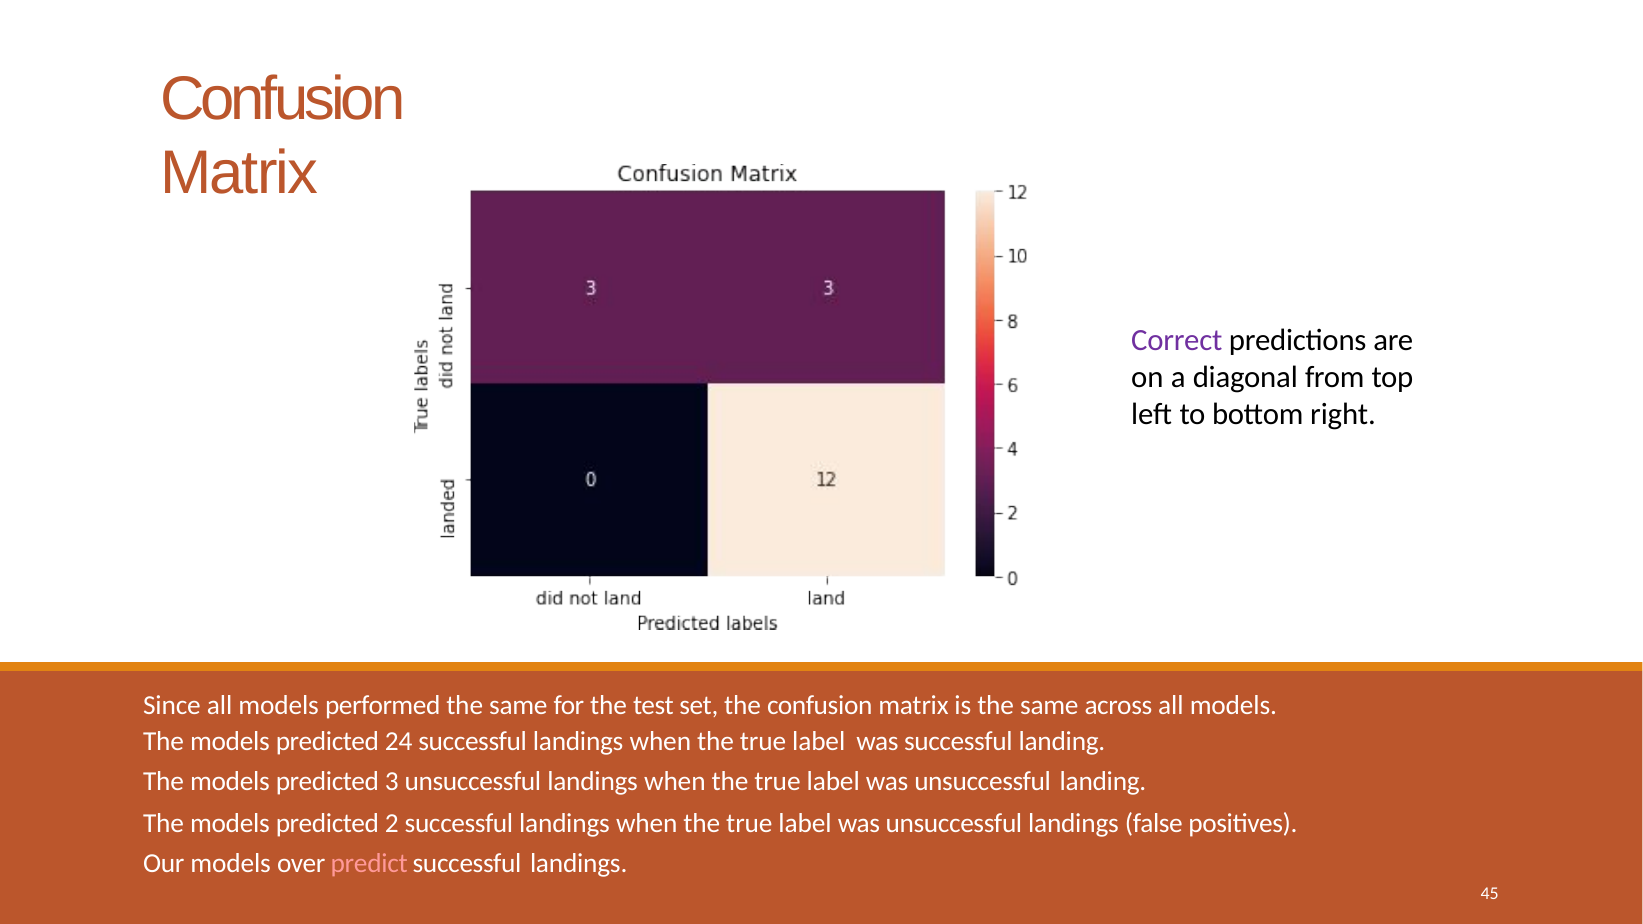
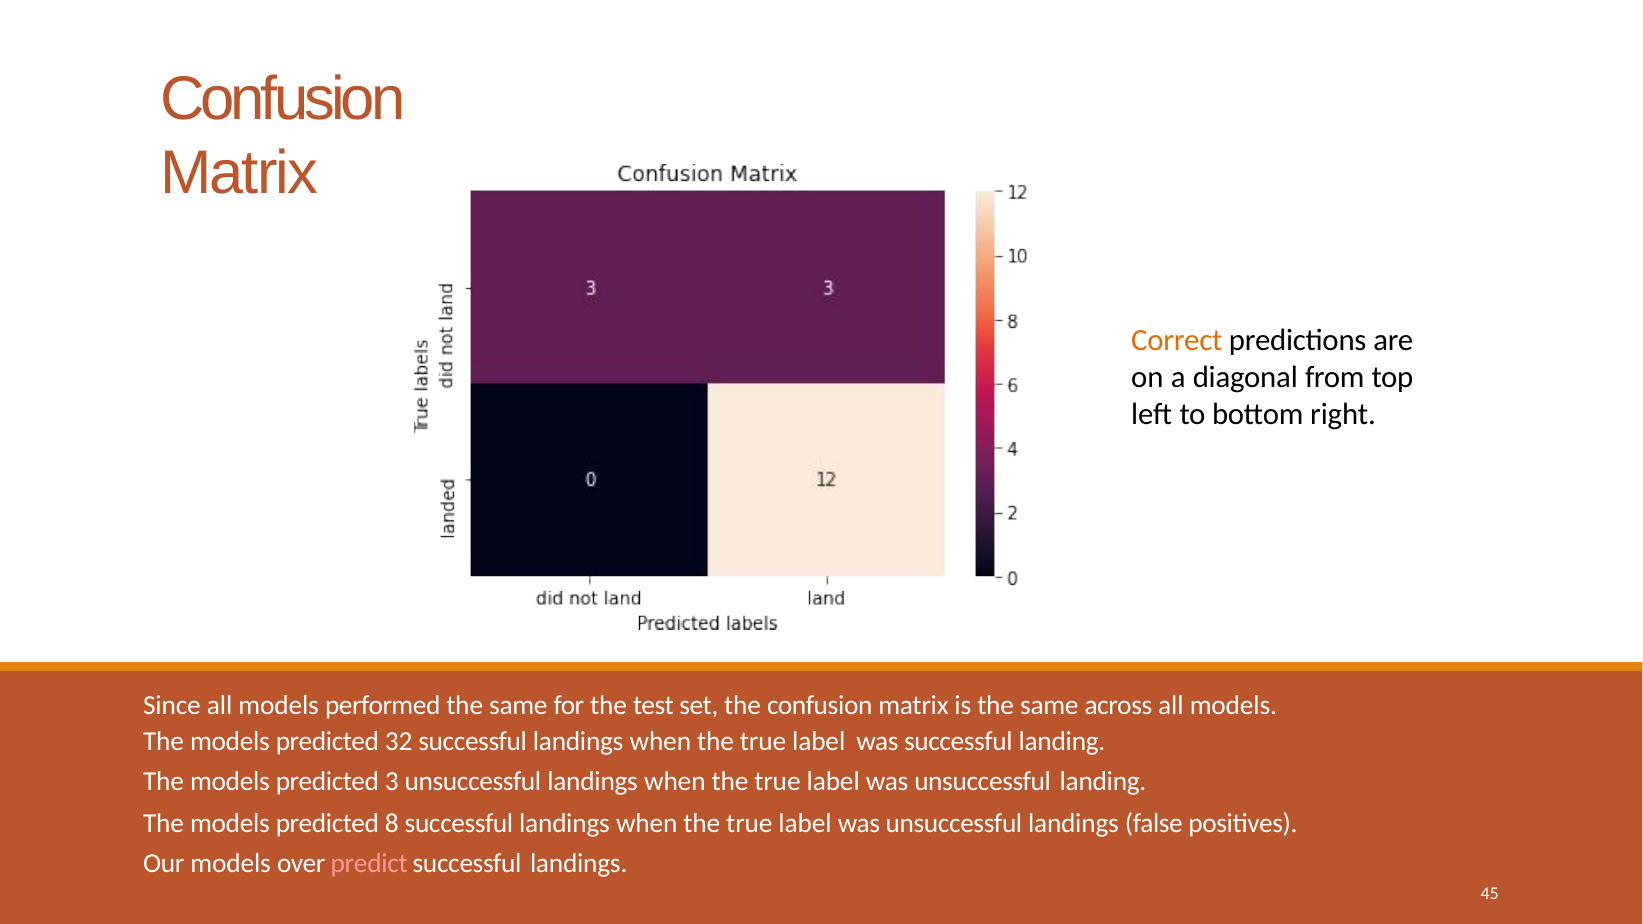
Correct colour: purple -> orange (1177, 341)
24: 24 -> 32 (399, 742)
2: 2 -> 8 (392, 824)
